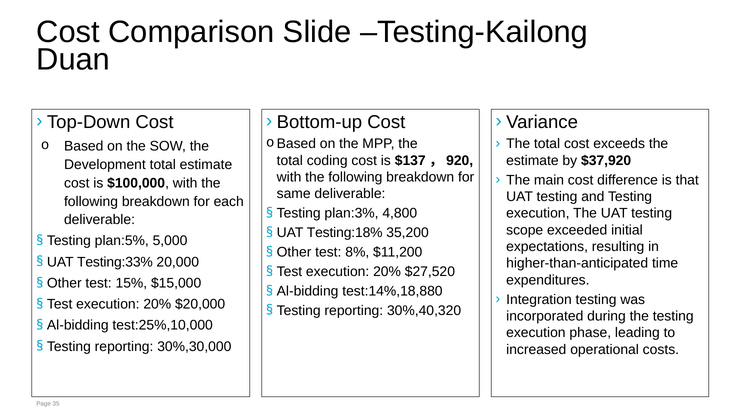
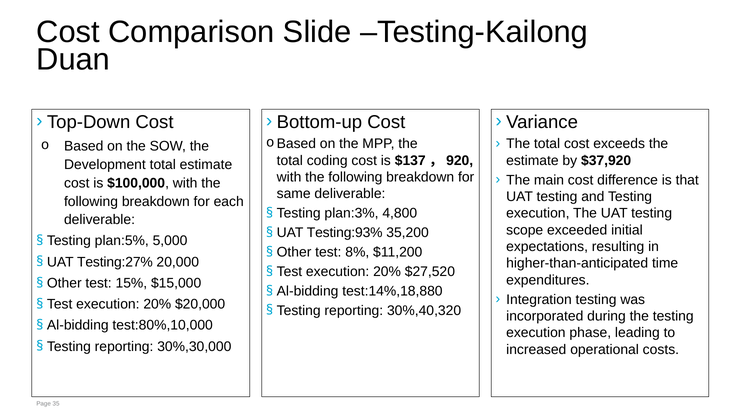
Testing:18%: Testing:18% -> Testing:93% (345, 233)
Testing:33%: Testing:33% -> Testing:27% (115, 262)
test:25%,10,000: test:25%,10,000 -> test:80%,10,000 (163, 325)
